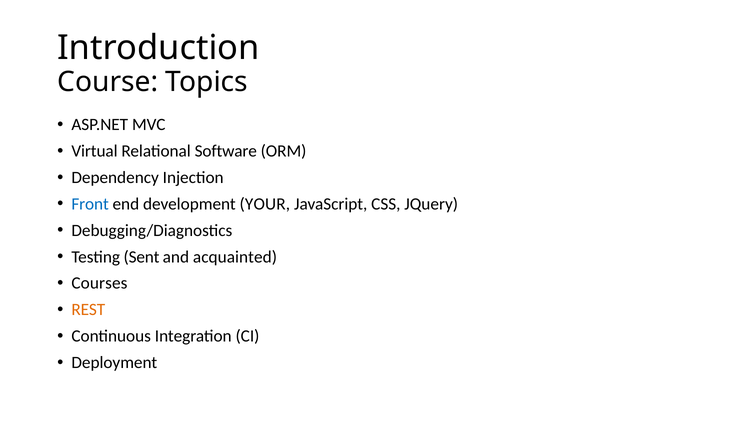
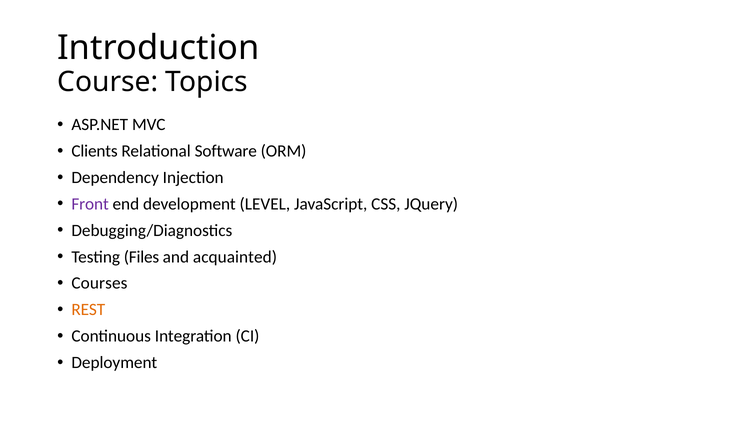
Virtual: Virtual -> Clients (95, 151)
Front colour: blue -> purple (90, 204)
YOUR: YOUR -> LEVEL (265, 204)
Sent: Sent -> Files (142, 257)
